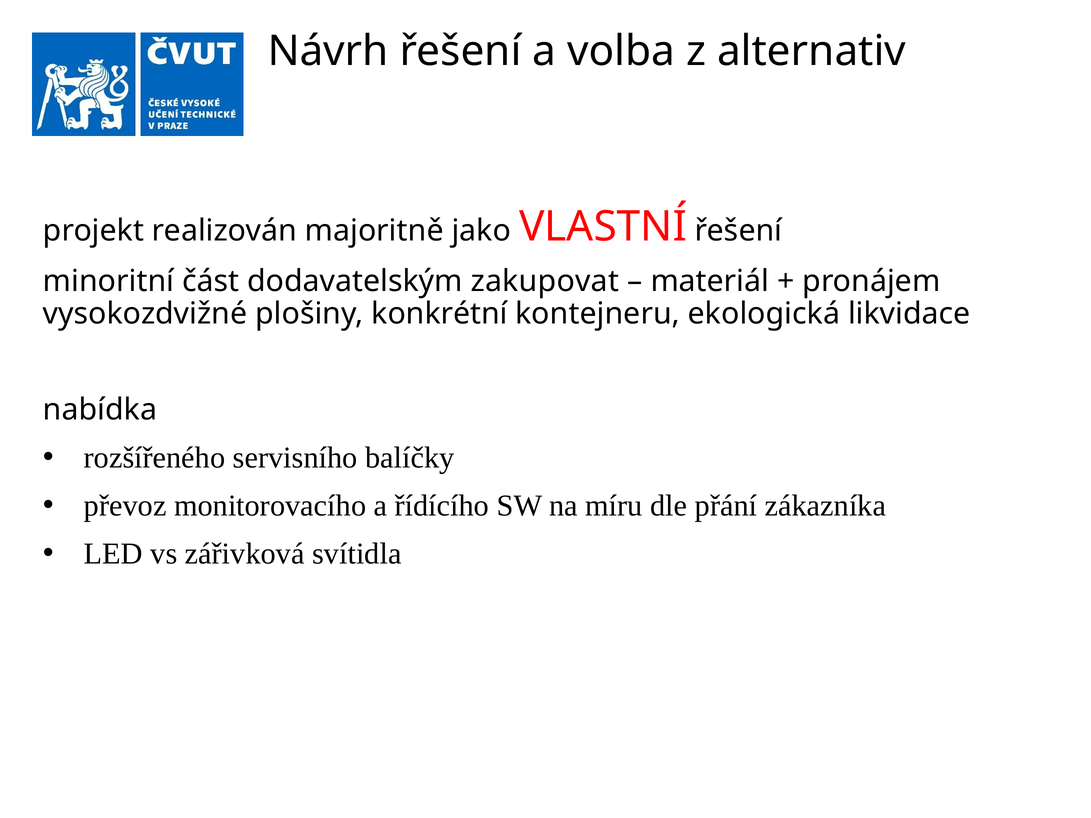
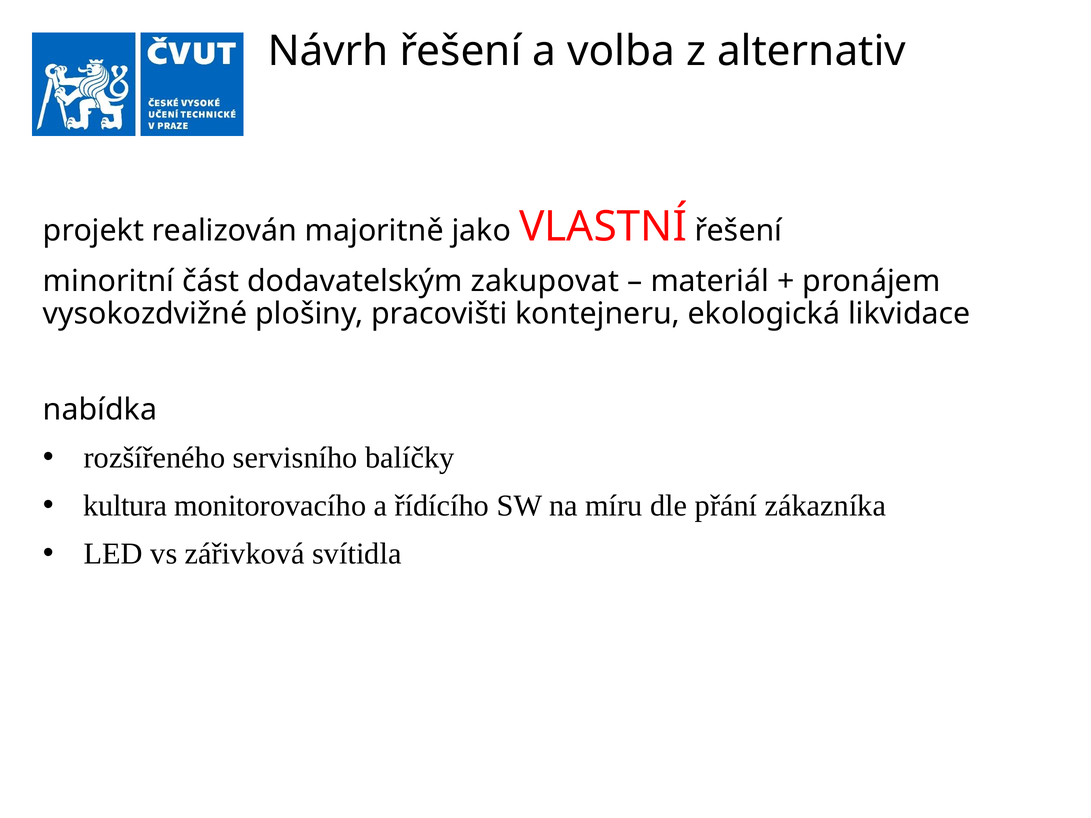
konkrétní: konkrétní -> pracovišti (440, 314)
převoz: převoz -> kultura (125, 506)
